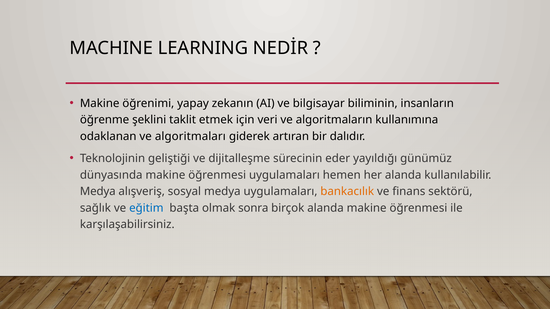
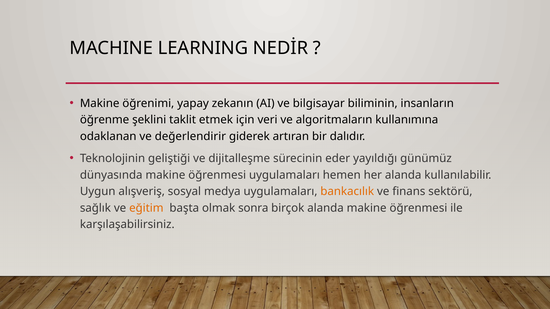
algoritmaları: algoritmaları -> değerlendirir (190, 136)
Medya: Medya -> Uygun (98, 192)
eğitim colour: blue -> orange (146, 208)
